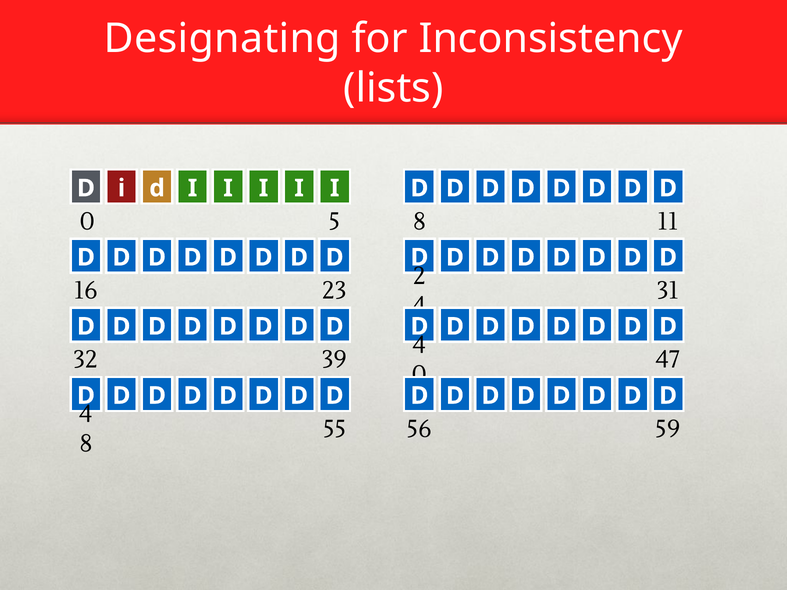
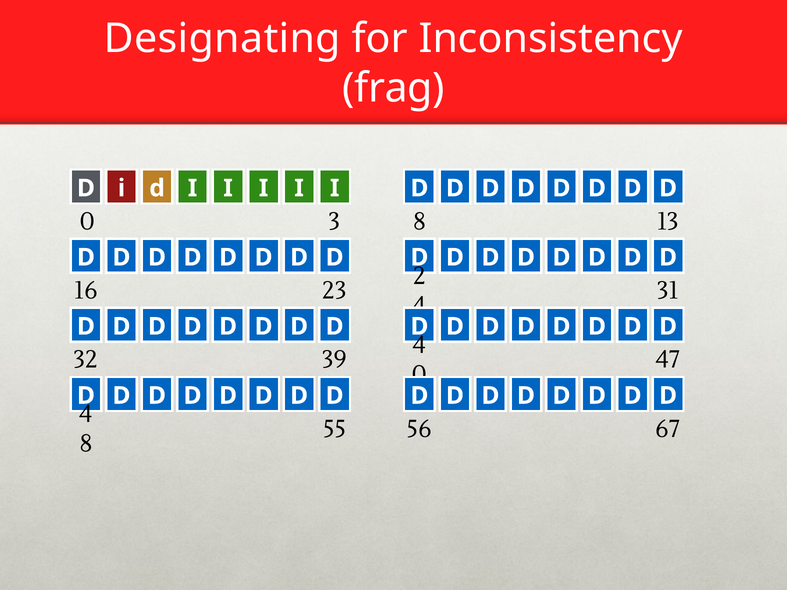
lists: lists -> frag (394, 88)
5: 5 -> 3 (335, 222)
11: 11 -> 13 (668, 222)
59: 59 -> 67 (668, 429)
